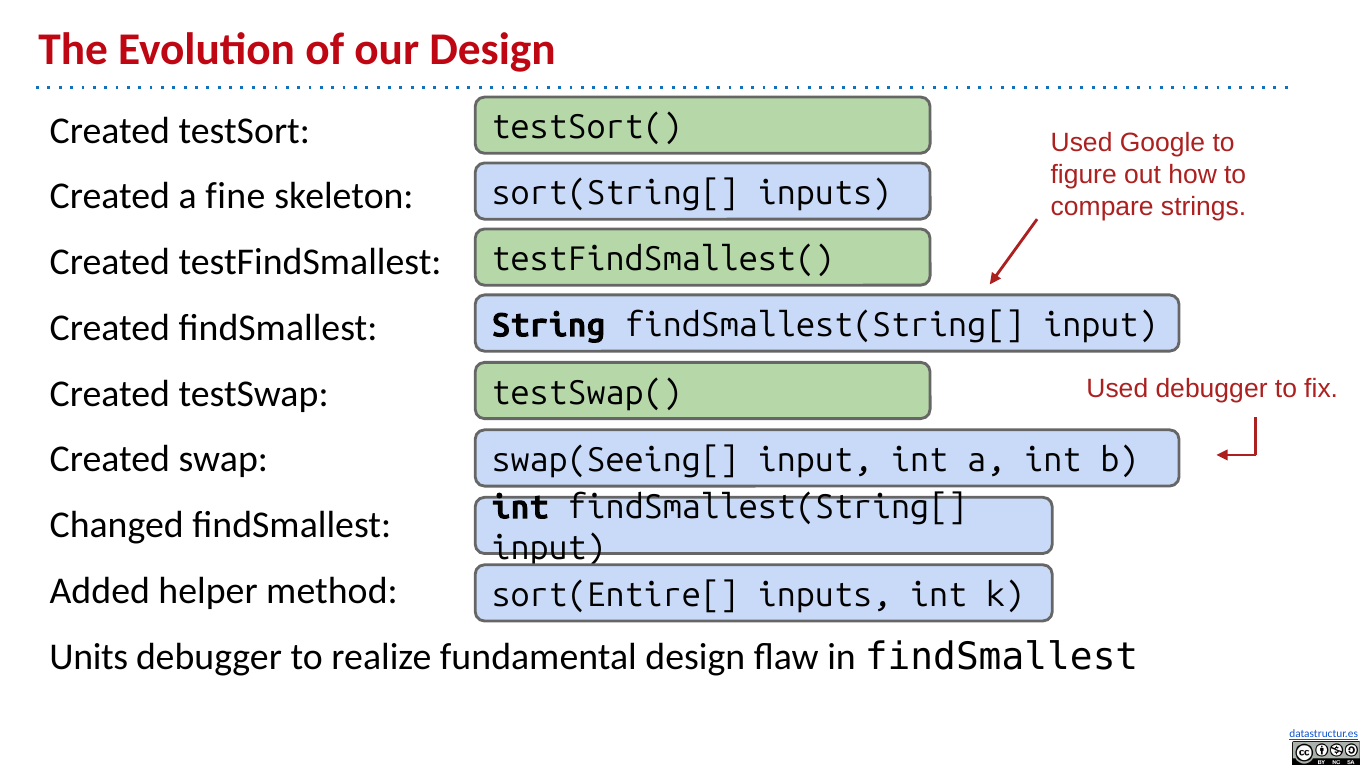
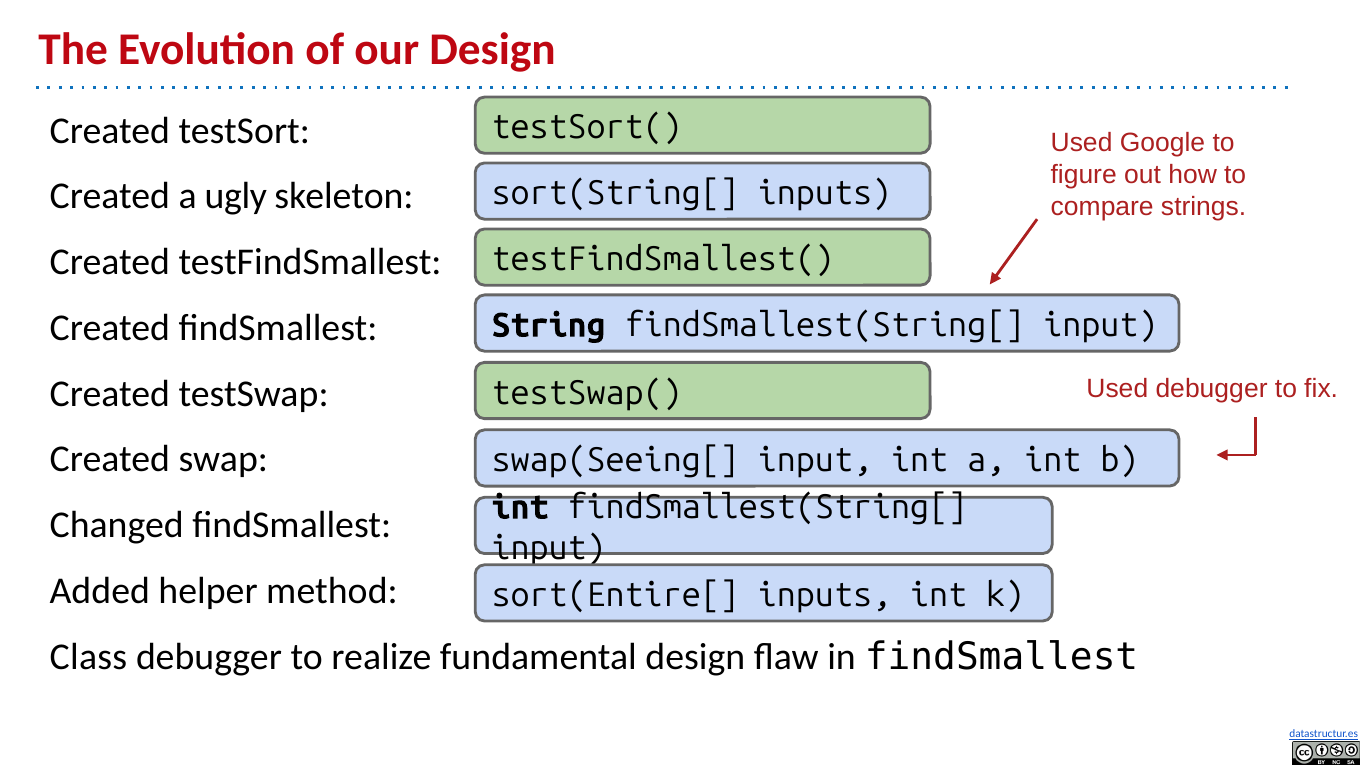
fine: fine -> ugly (236, 197)
Units: Units -> Class (88, 657)
